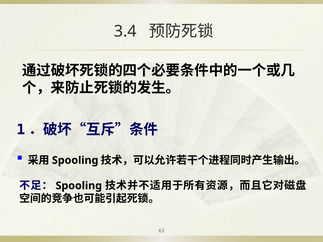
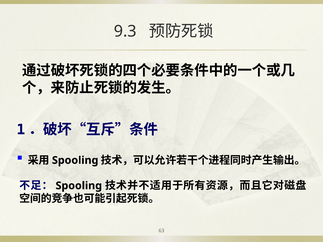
3.4: 3.4 -> 9.3 (125, 31)
